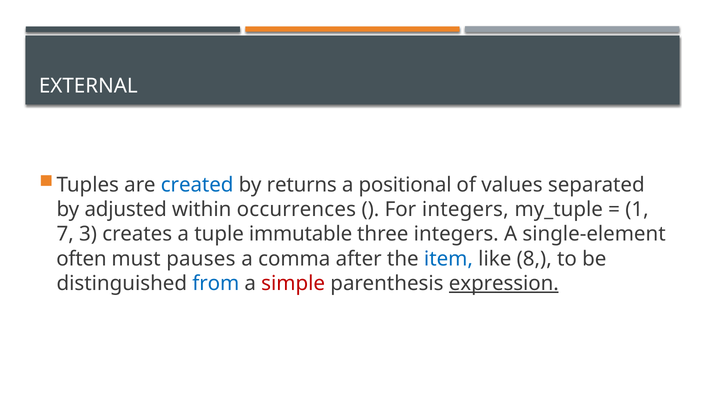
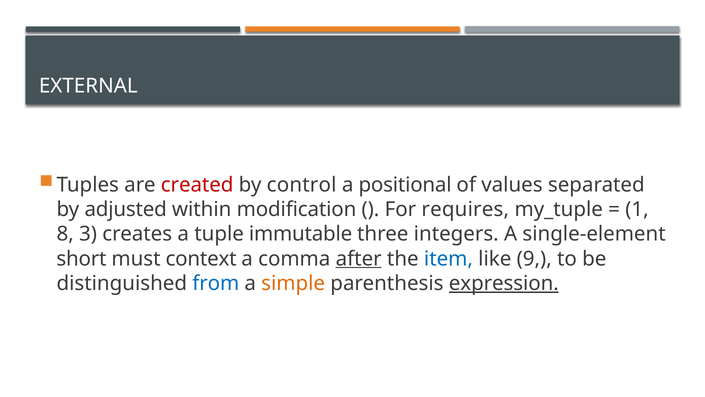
created colour: blue -> red (197, 185)
returns: returns -> control (302, 185)
occurrences: occurrences -> modification (297, 209)
For integers: integers -> requires (465, 209)
7: 7 -> 8 (65, 234)
often: often -> short (81, 258)
pauses: pauses -> context (201, 258)
after underline: none -> present (359, 258)
8: 8 -> 9 (534, 258)
simple colour: red -> orange (293, 283)
